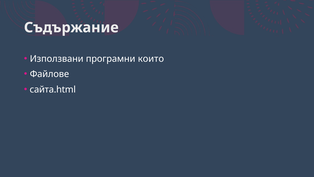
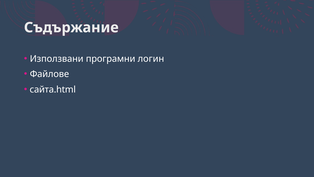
които: които -> логин (151, 59)
